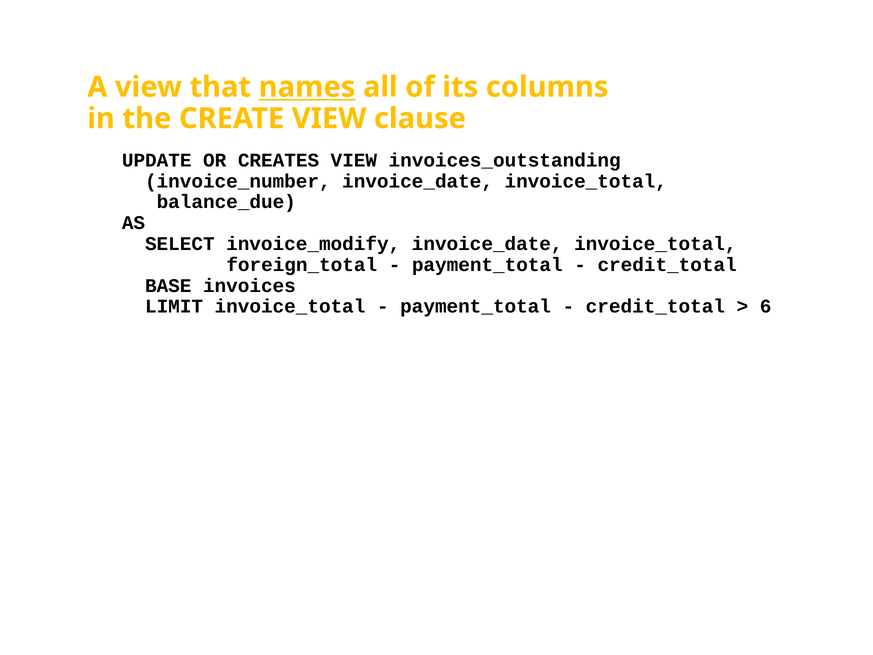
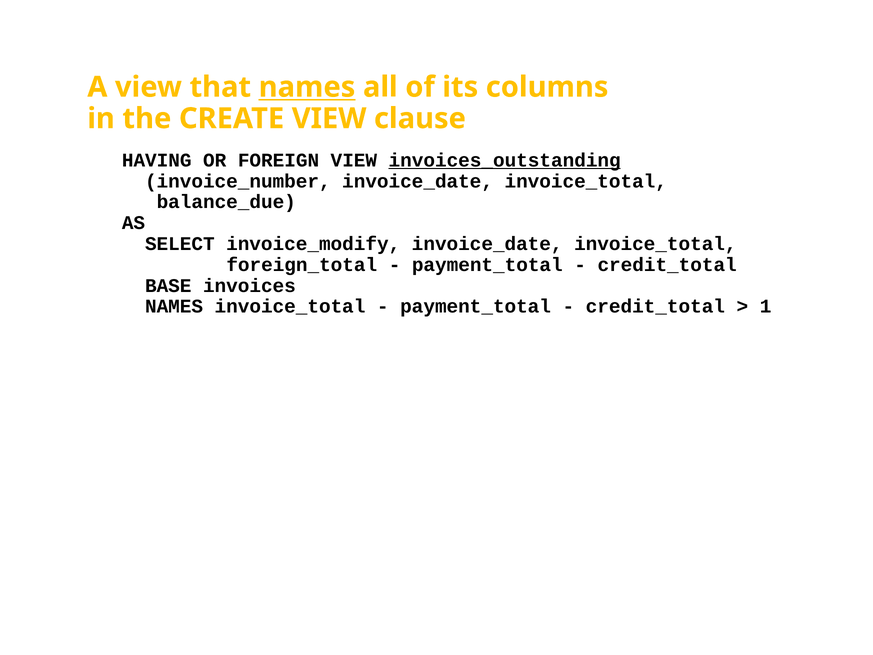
UPDATE: UPDATE -> HAVING (157, 160)
CREATES: CREATES -> FOREIGN (279, 160)
invoices_outstanding underline: none -> present (505, 160)
LIMIT: LIMIT -> NAMES (174, 306)
6: 6 -> 1 (766, 306)
